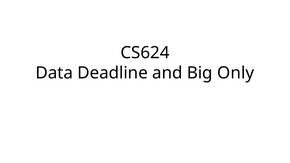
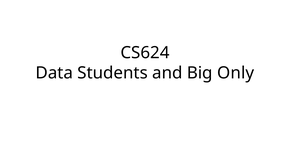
Deadline: Deadline -> Students (113, 73)
